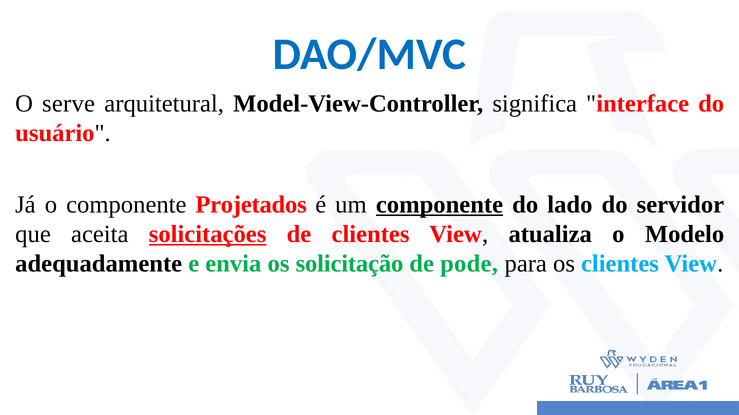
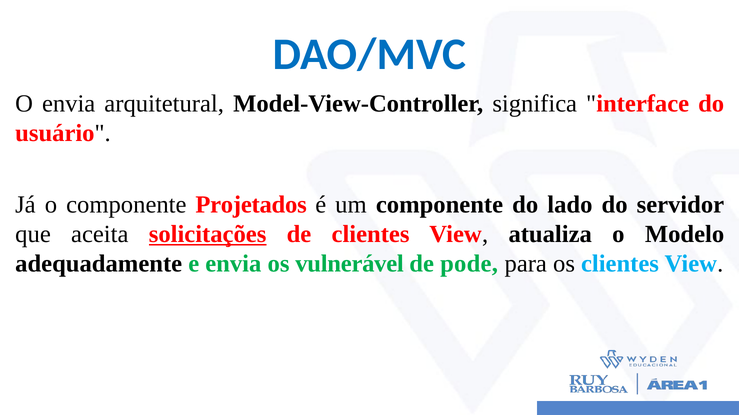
O serve: serve -> envia (69, 104)
componente underline: present -> none (440, 205)
solicitação: solicitação -> vulnerável (350, 264)
